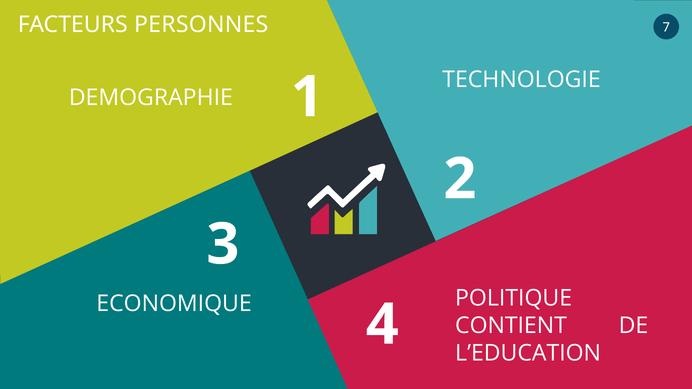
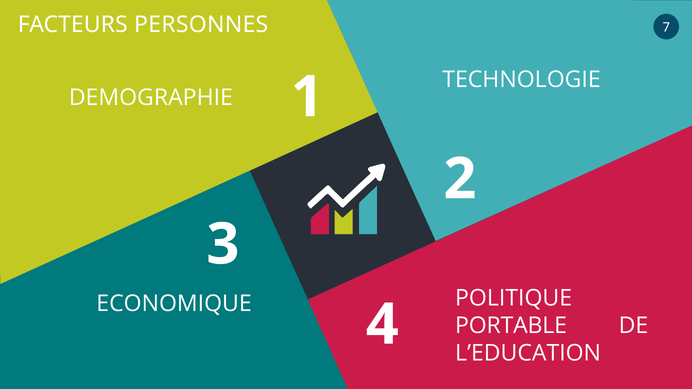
CONTIENT: CONTIENT -> PORTABLE (511, 326)
